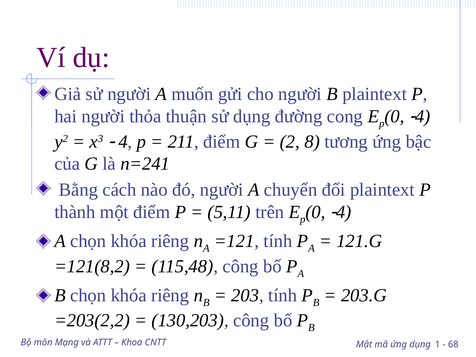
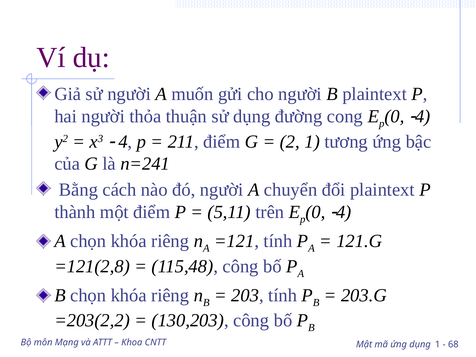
2 8: 8 -> 1 (312, 142)
=121(8,2: =121(8,2 -> =121(2,8 (92, 266)
